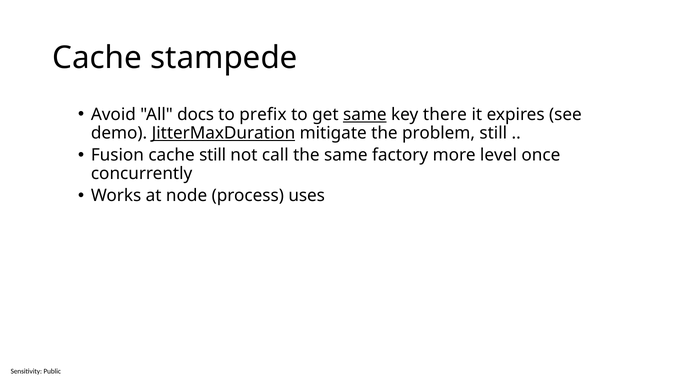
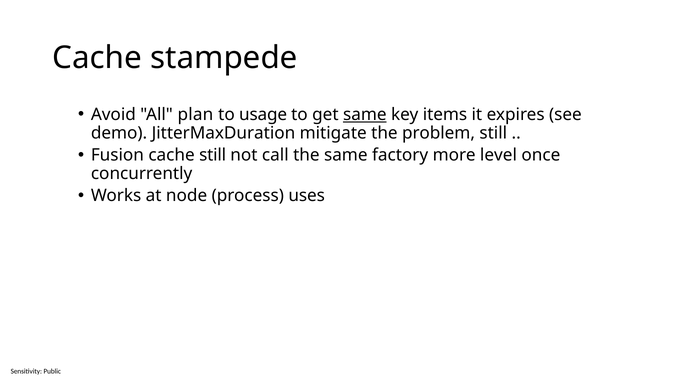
docs: docs -> plan (195, 114)
prefix: prefix -> usage (263, 114)
there: there -> items (445, 114)
JitterMaxDuration underline: present -> none (223, 133)
